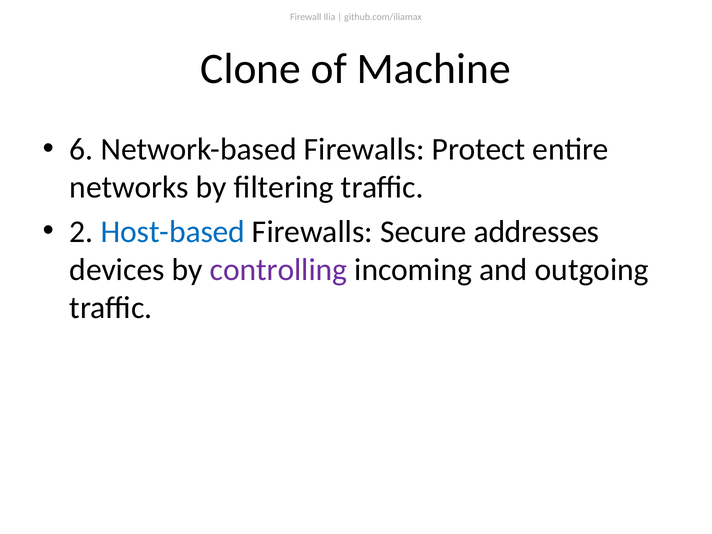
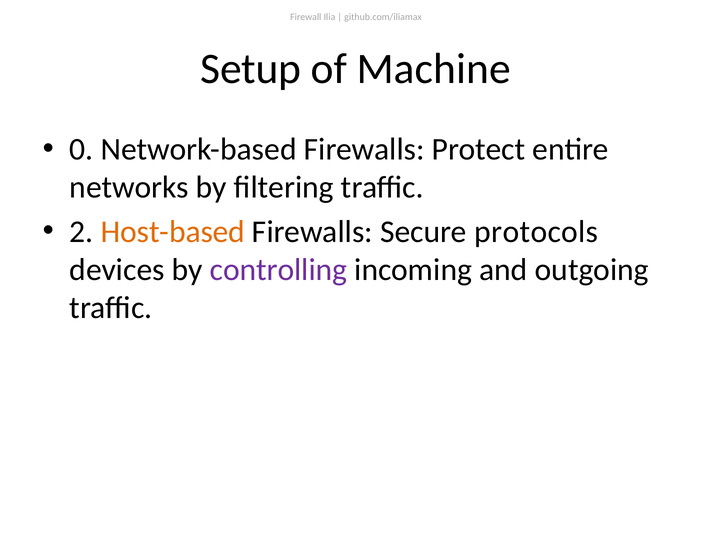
Clone: Clone -> Setup (251, 69)
6: 6 -> 0 (81, 149)
Host-based colour: blue -> orange (173, 232)
addresses: addresses -> protocols (536, 232)
